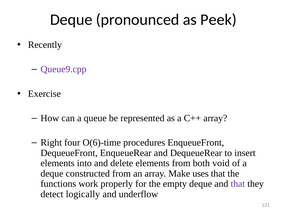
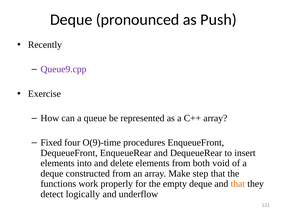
Peek: Peek -> Push (219, 20)
Right: Right -> Fixed (51, 143)
O(6)-time: O(6)-time -> O(9)-time (102, 143)
uses: uses -> step (200, 174)
that colour: purple -> orange (238, 184)
